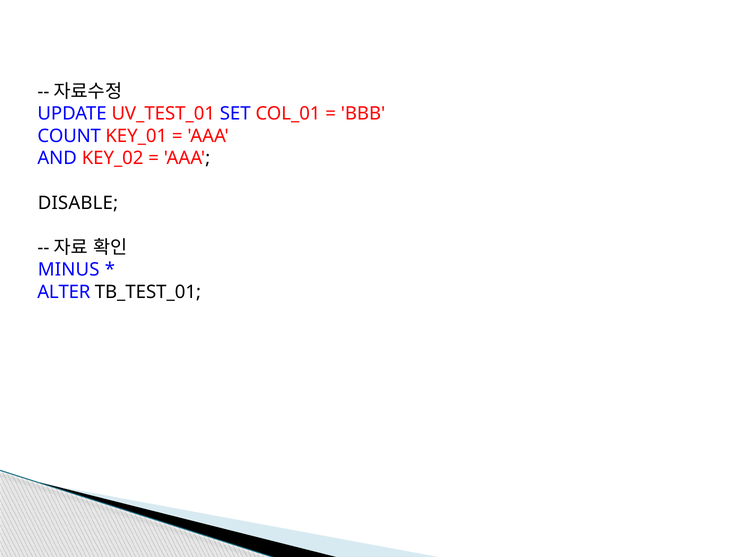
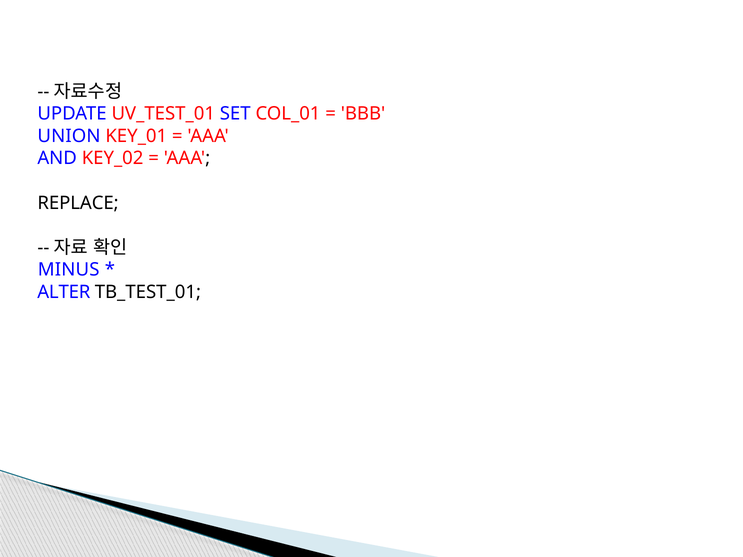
COUNT: COUNT -> UNION (69, 136)
DISABLE: DISABLE -> REPLACE (78, 203)
